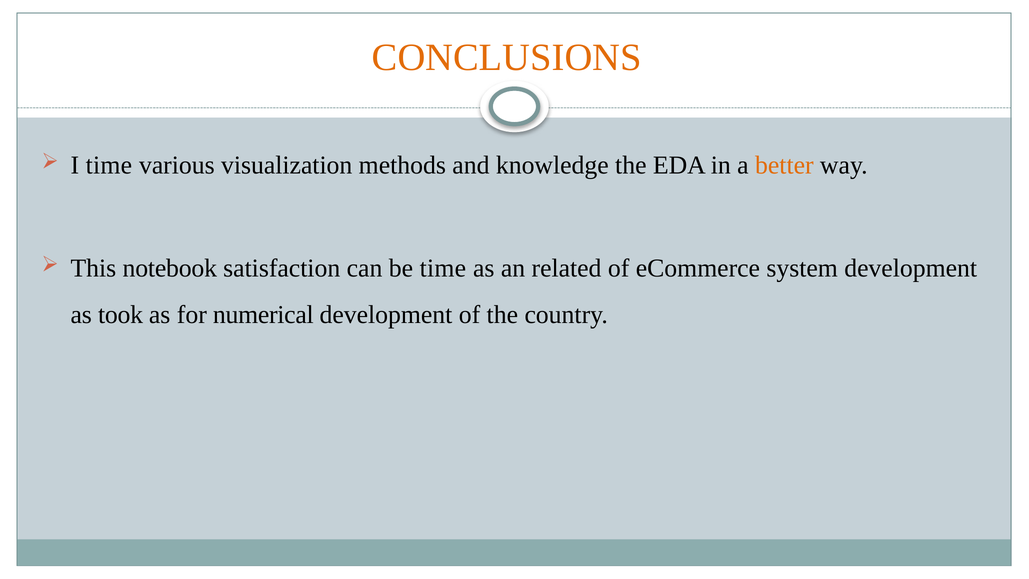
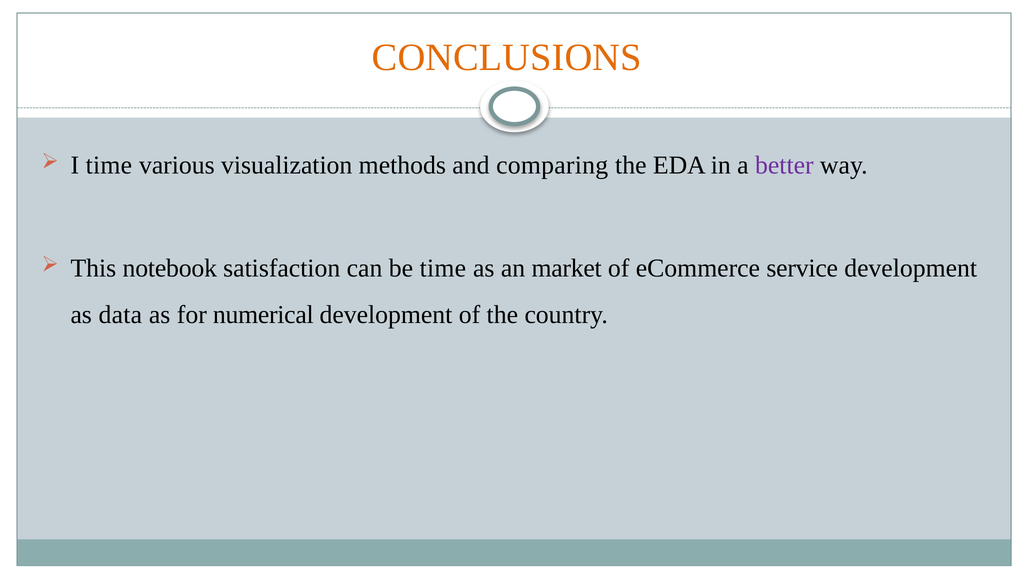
knowledge: knowledge -> comparing (552, 165)
better colour: orange -> purple (784, 165)
related: related -> market (567, 268)
system: system -> service (802, 268)
took: took -> data (120, 315)
